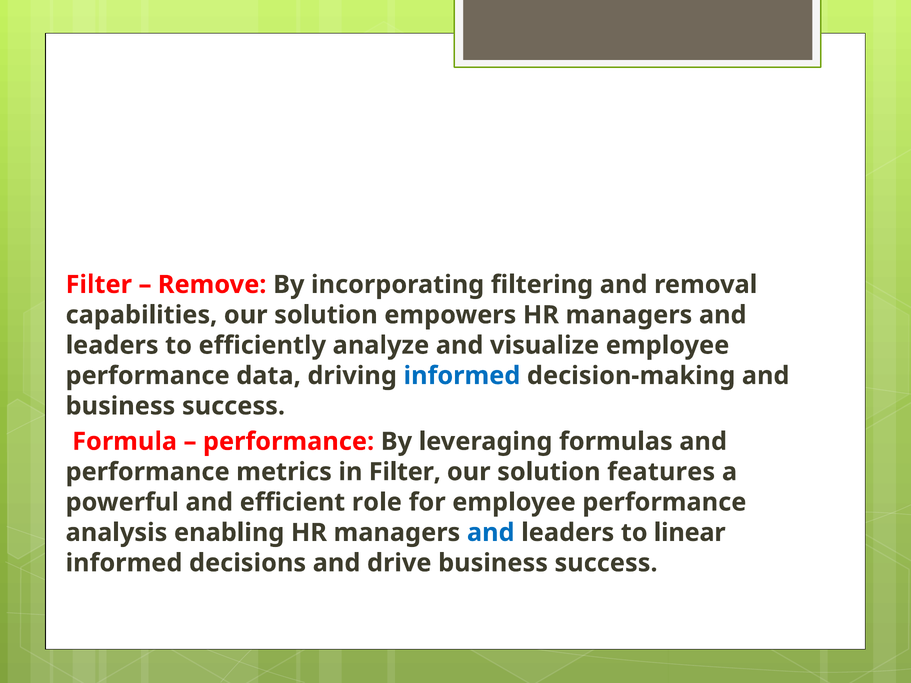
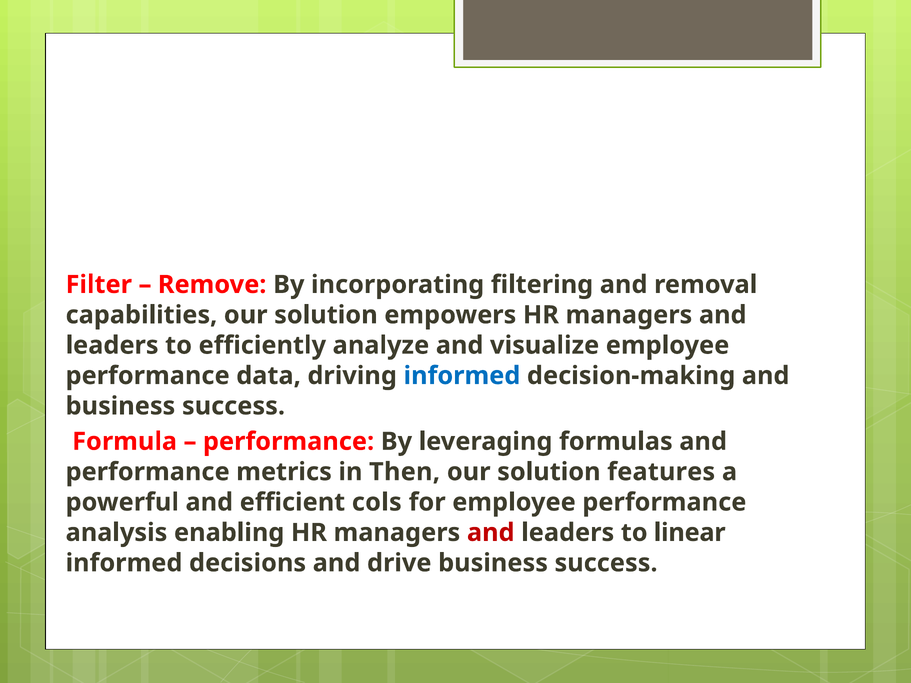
in Filter: Filter -> Then (405, 472)
role: role -> cols (377, 502)
and colour: blue -> red (491, 533)
